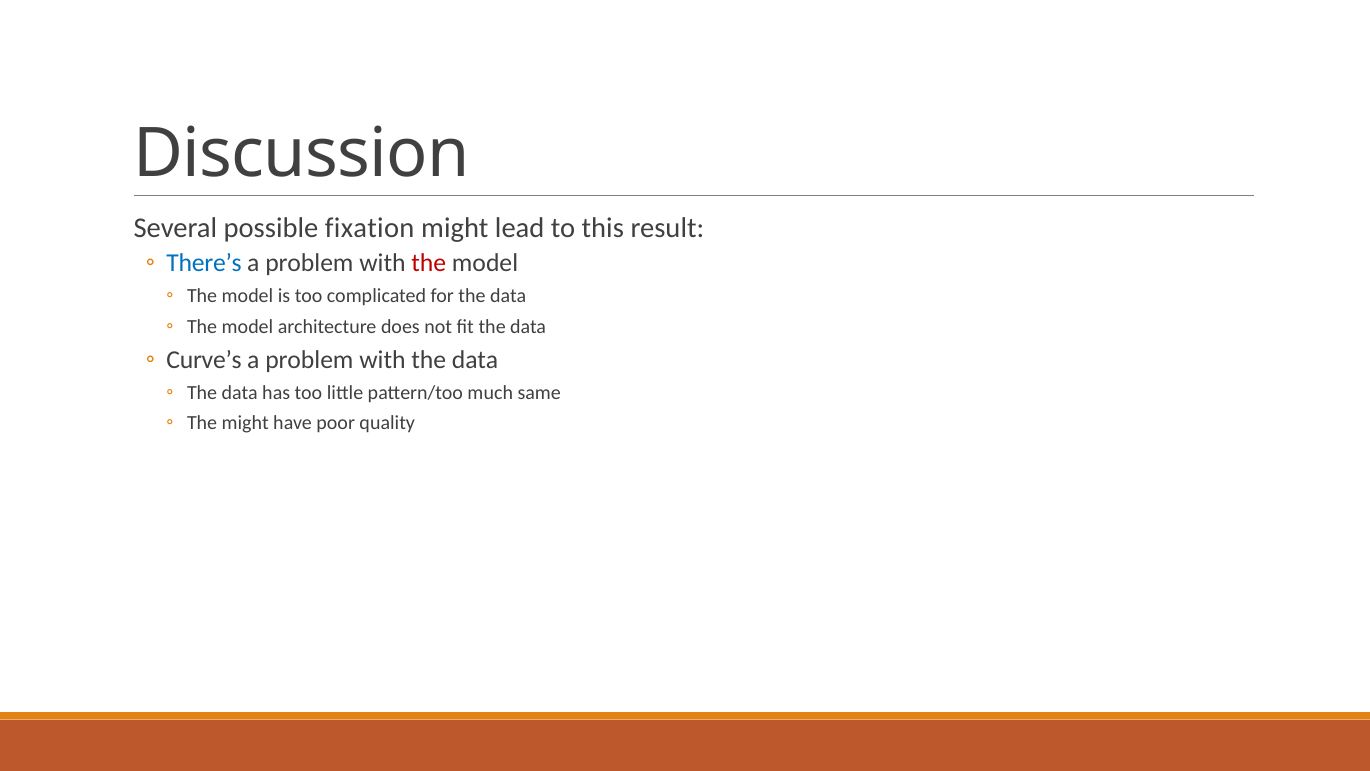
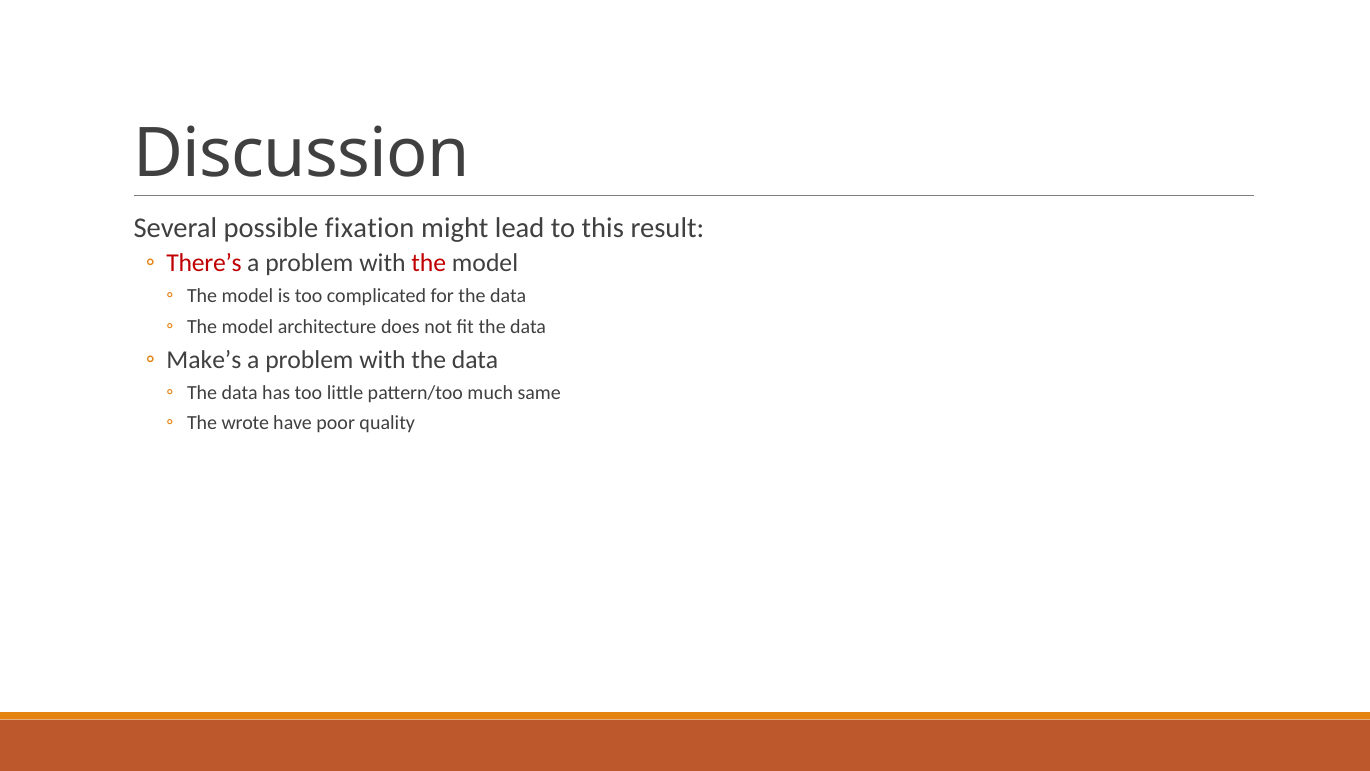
There’s colour: blue -> red (204, 263)
Curve’s: Curve’s -> Make’s (204, 360)
The might: might -> wrote (245, 423)
